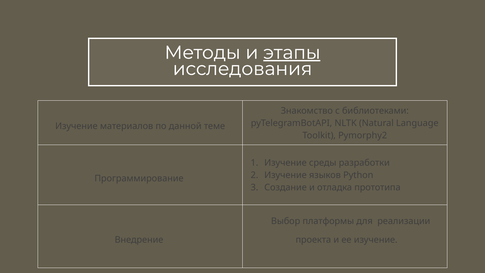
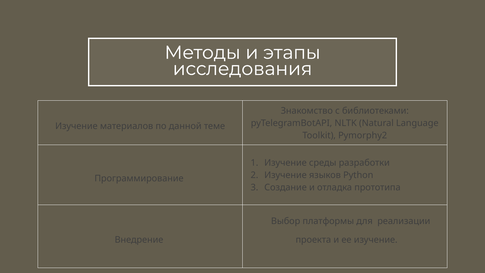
этапы underline: present -> none (292, 53)
